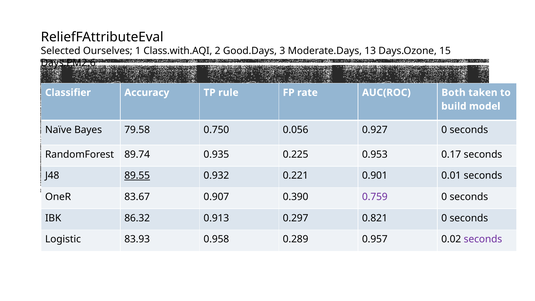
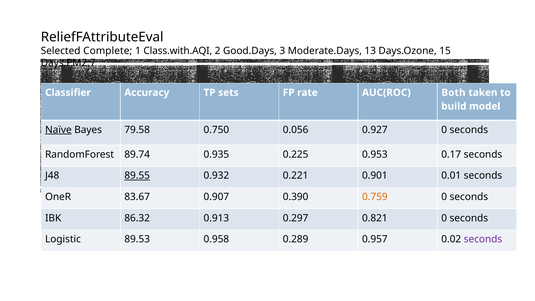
Ourselves: Ourselves -> Complete (108, 51)
Days.PM2.6: Days.PM2.6 -> Days.PM2.7 (68, 63)
rule: rule -> sets (228, 93)
Naïve underline: none -> present (58, 130)
0.759 colour: purple -> orange (375, 197)
83.93: 83.93 -> 89.53 (137, 239)
